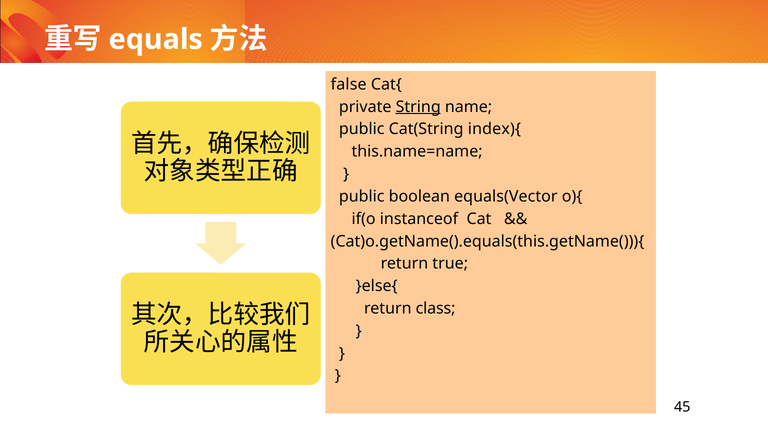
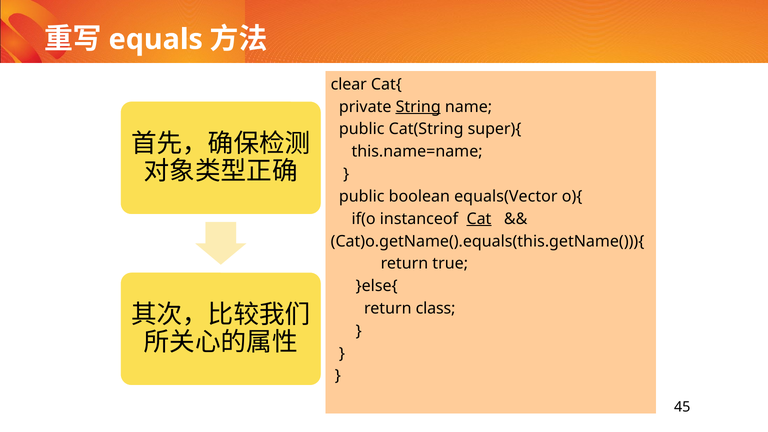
false: false -> clear (349, 84)
index){: index){ -> super){ (495, 129)
Cat underline: none -> present (479, 219)
